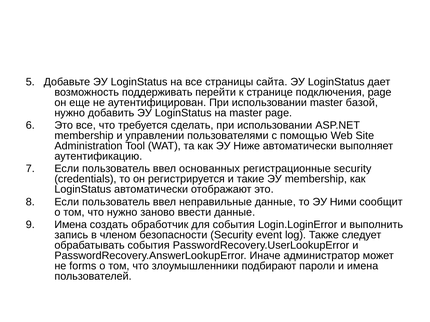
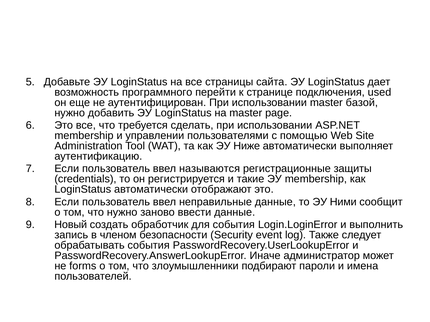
поддерживать: поддерживать -> программного (157, 92)
подключения page: page -> used (380, 92)
основанных: основанных -> называются (210, 169)
регистрационные security: security -> защиты (353, 169)
Имена: Имена -> Новый (71, 225)
